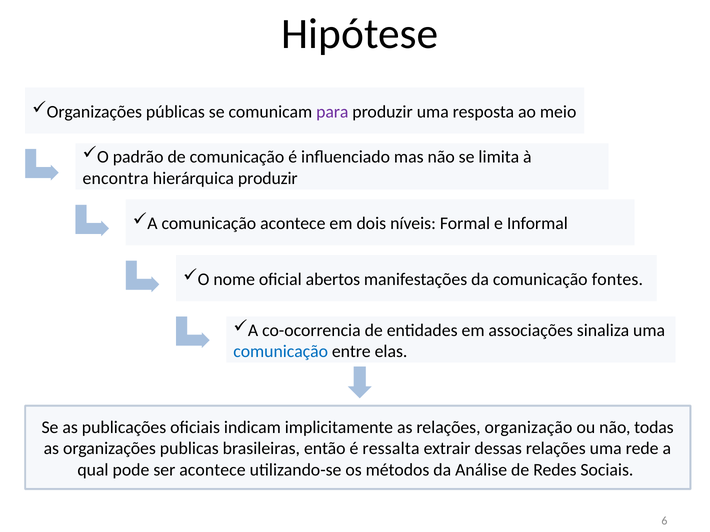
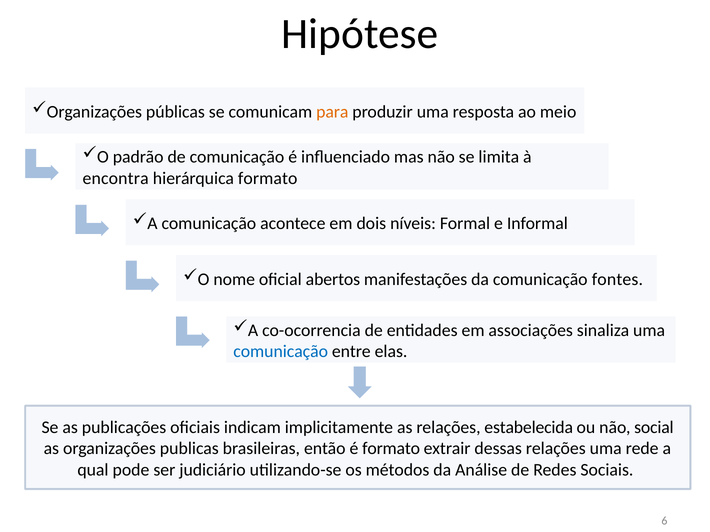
para colour: purple -> orange (332, 112)
hierárquica produzir: produzir -> formato (268, 178)
organização: organização -> estabelecida (529, 428)
todas: todas -> social (654, 428)
é ressalta: ressalta -> formato (391, 449)
ser acontece: acontece -> judiciário (213, 470)
